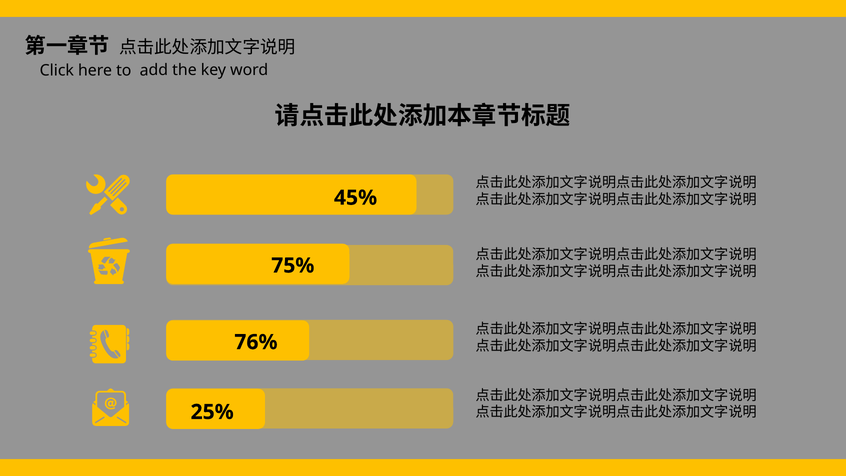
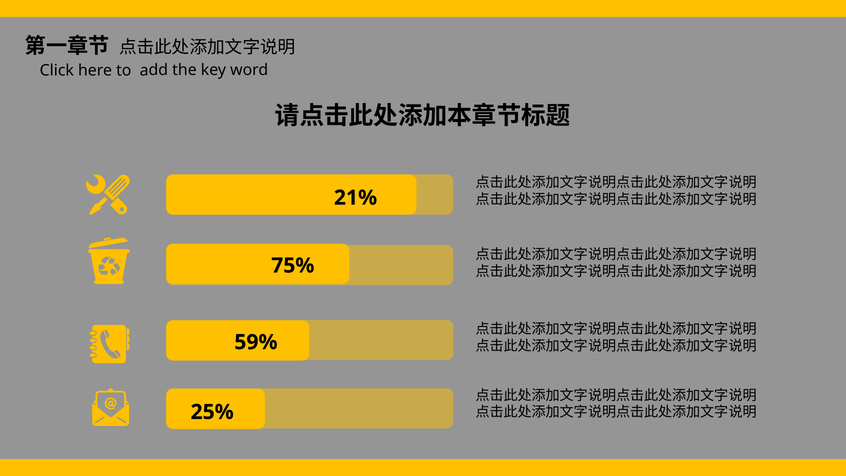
45%: 45% -> 21% (356, 198)
76%: 76% -> 59% (256, 342)
